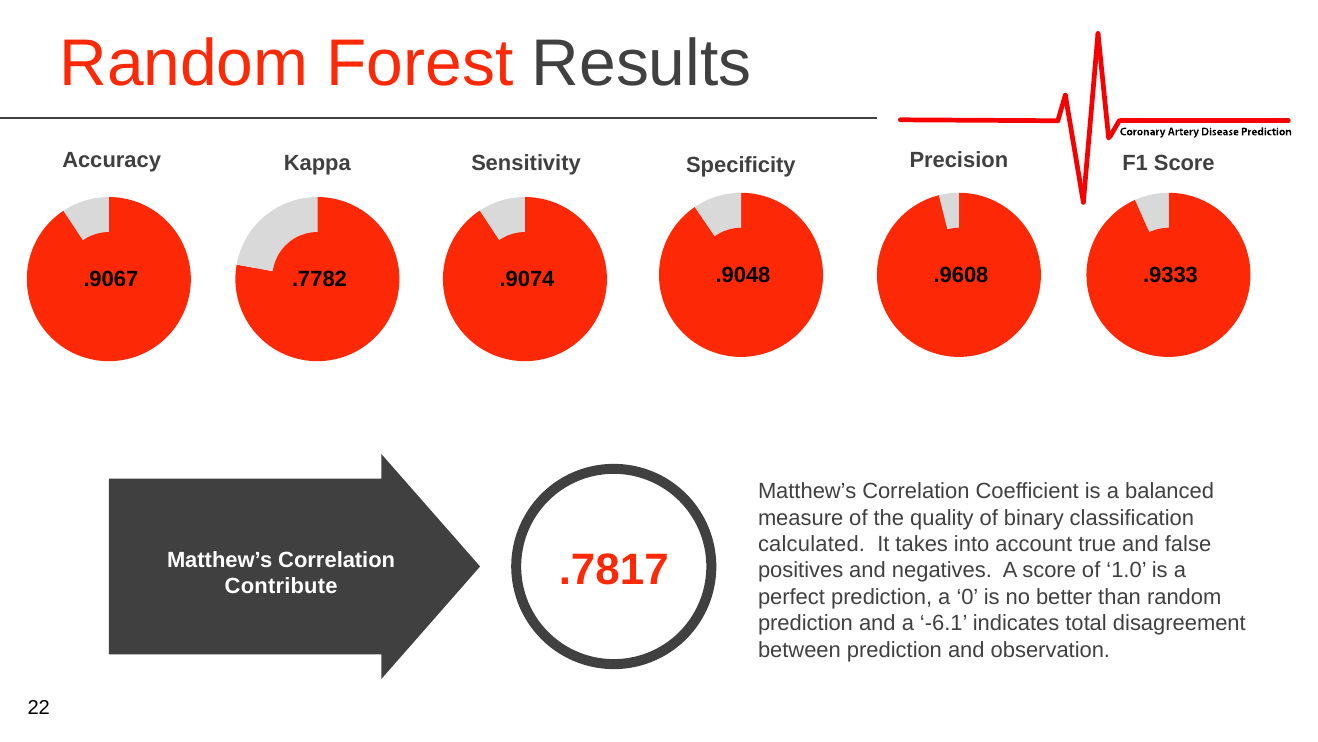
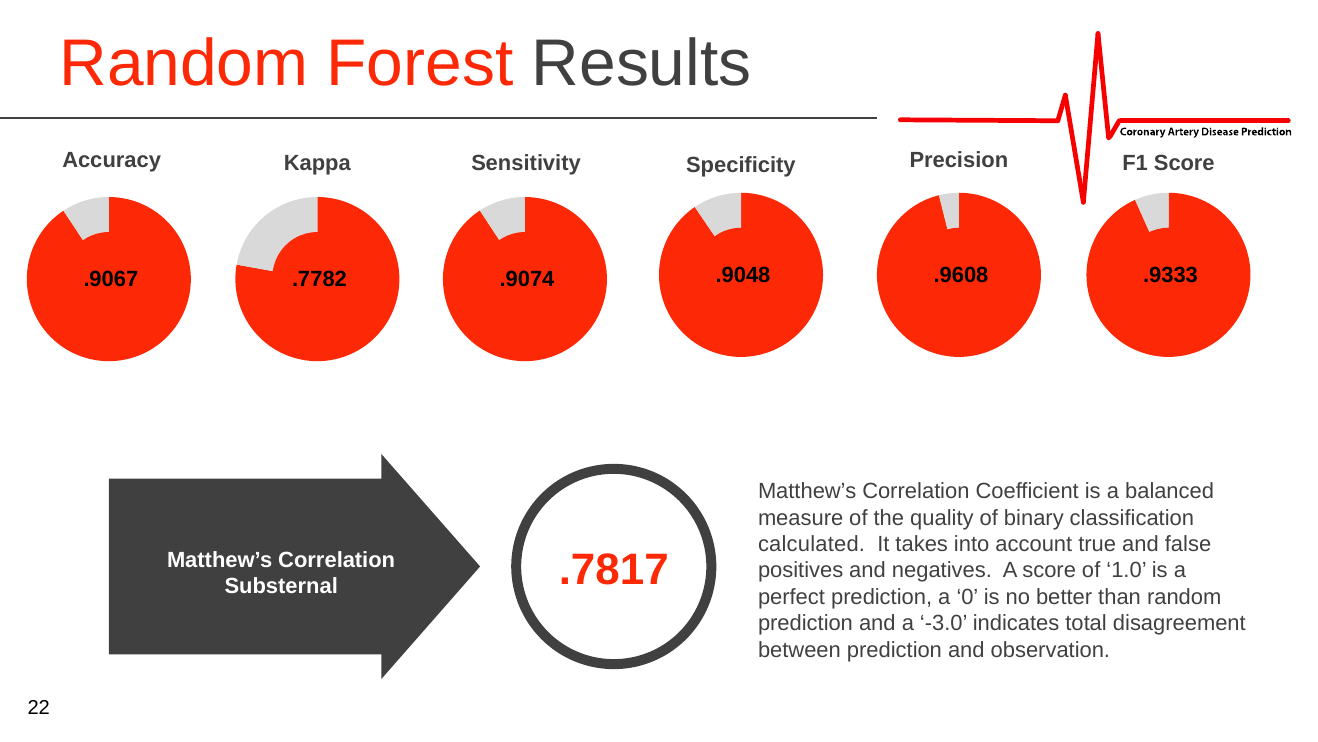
Contribute: Contribute -> Substernal (281, 586)
-6.1: -6.1 -> -3.0 (944, 623)
